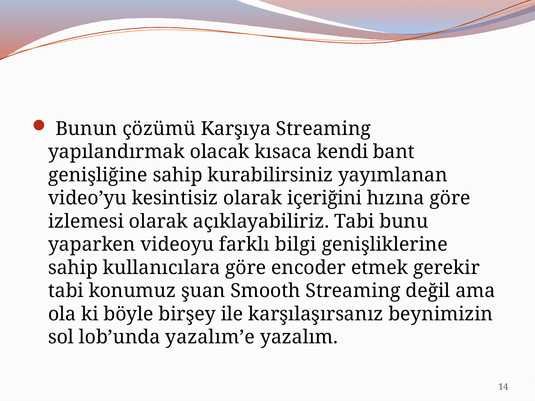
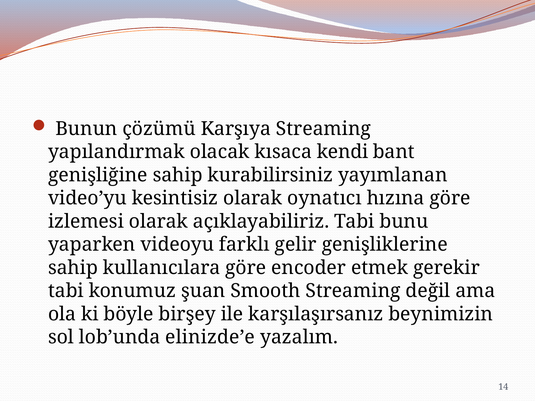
içeriğini: içeriğini -> oynatıcı (324, 198)
bilgi: bilgi -> gelir (296, 245)
yazalım’e: yazalım’e -> elinizde’e (210, 337)
